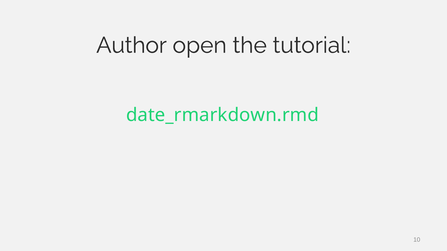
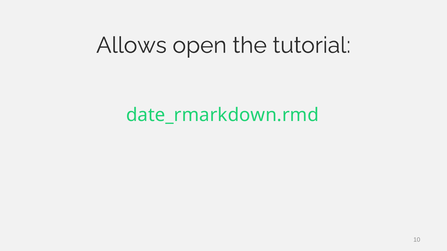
Author: Author -> Allows (131, 45)
